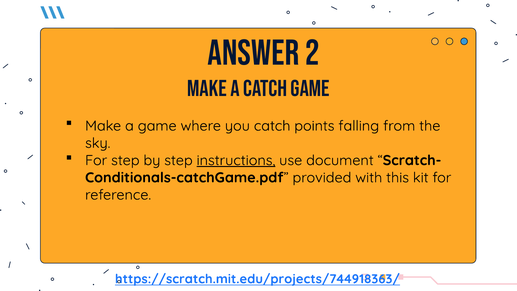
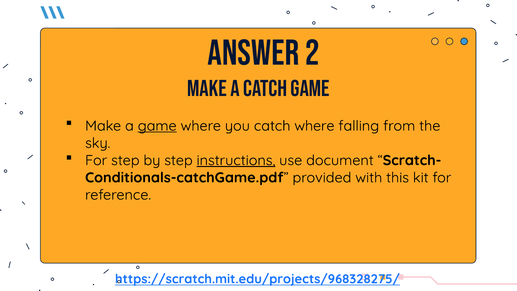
game underline: none -> present (157, 126)
catch points: points -> where (314, 126)
https://scratch.mit.edu/projects/744918363/: https://scratch.mit.edu/projects/744918363/ -> https://scratch.mit.edu/projects/968328275/ (257, 279)
